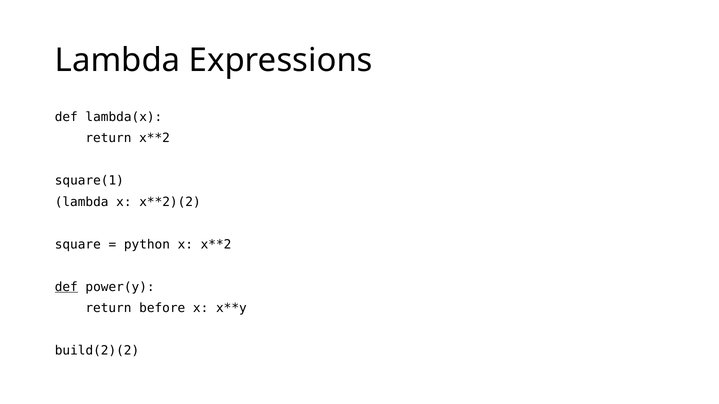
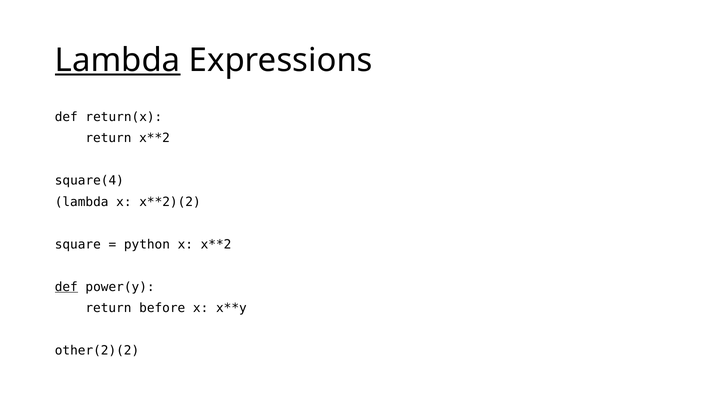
Lambda underline: none -> present (118, 60)
lambda(x: lambda(x -> return(x (124, 117)
square(1: square(1 -> square(4 (89, 181)
build(2)(2: build(2)(2 -> other(2)(2 (97, 351)
